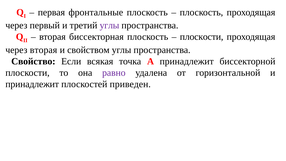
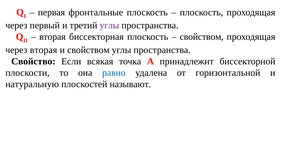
плоскости: плоскости -> свойством (202, 37)
равно colour: purple -> blue (114, 73)
принадлежит: принадлежит -> натуральную (32, 84)
приведен: приведен -> называют (130, 84)
